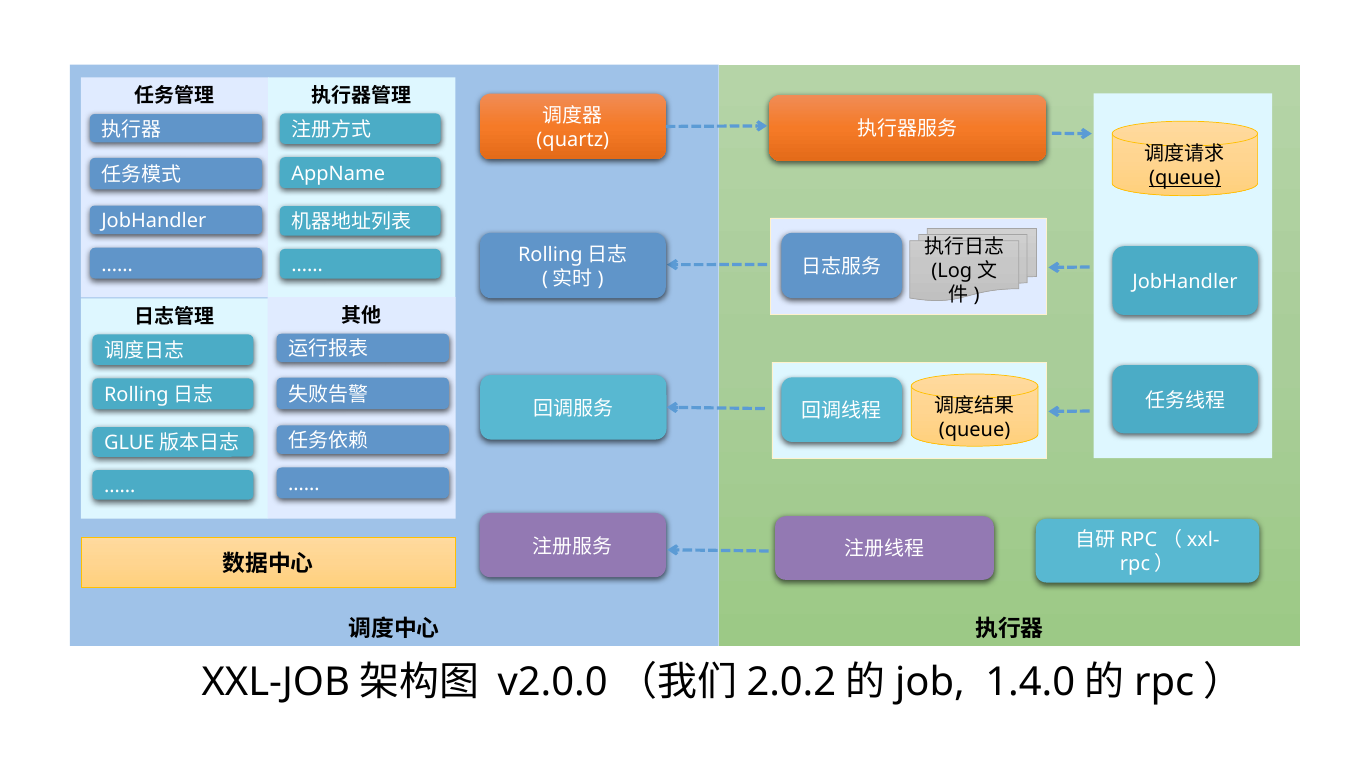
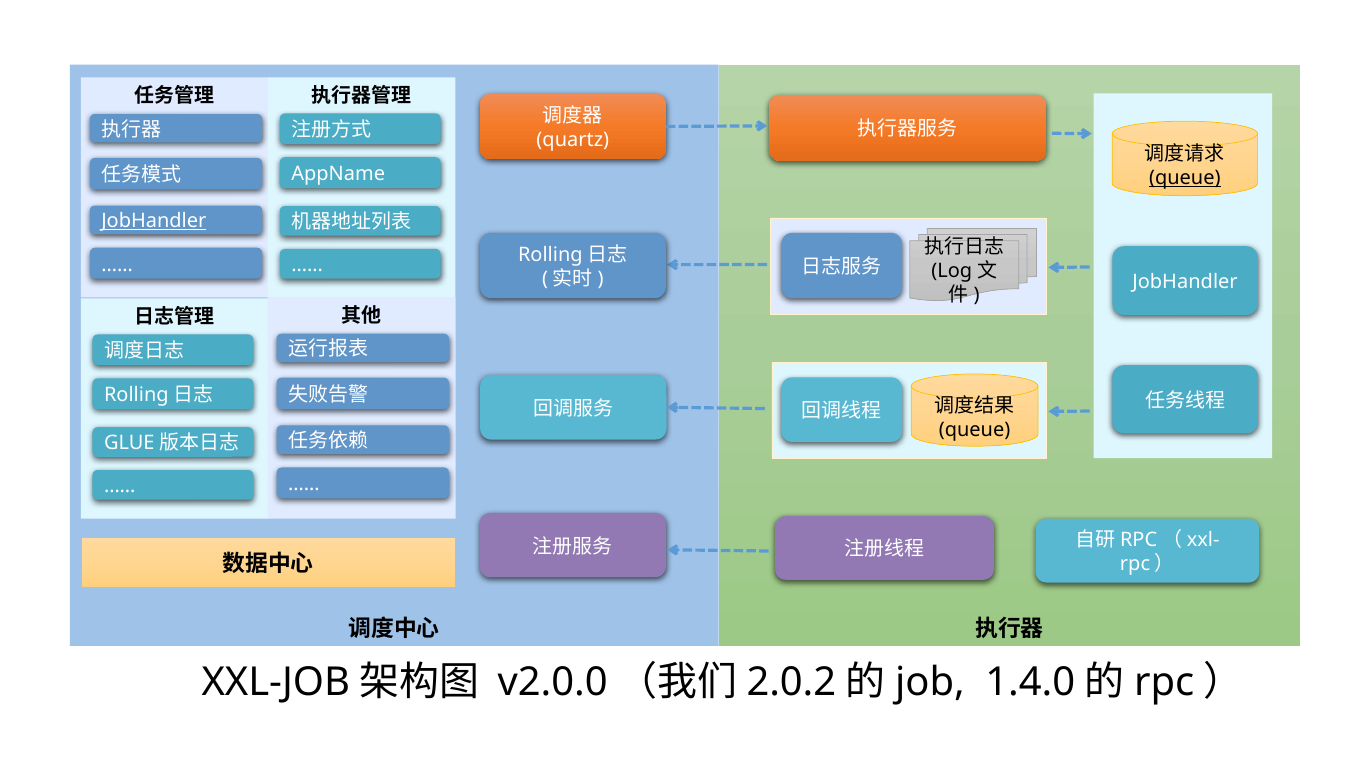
JobHandler underline: none -> present (154, 221)
